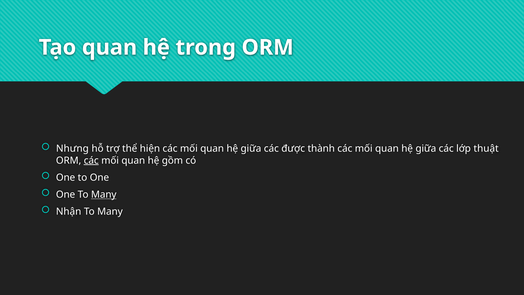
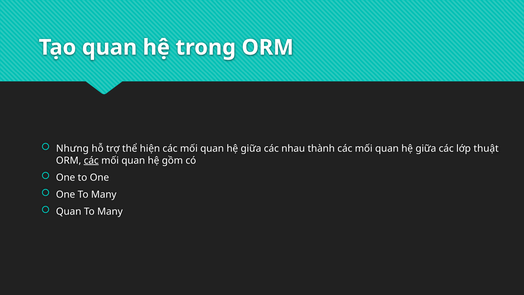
được: được -> nhau (293, 149)
Many underline: present -> none (104, 194)
Nhận: Nhận -> Quan (69, 211)
